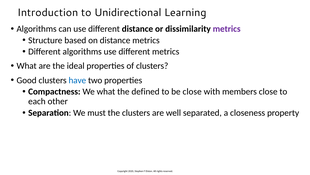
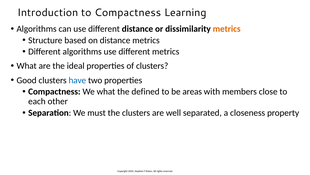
to Unidirectional: Unidirectional -> Compactness (128, 12)
metrics colour: purple -> orange (227, 29)
be close: close -> areas (192, 91)
